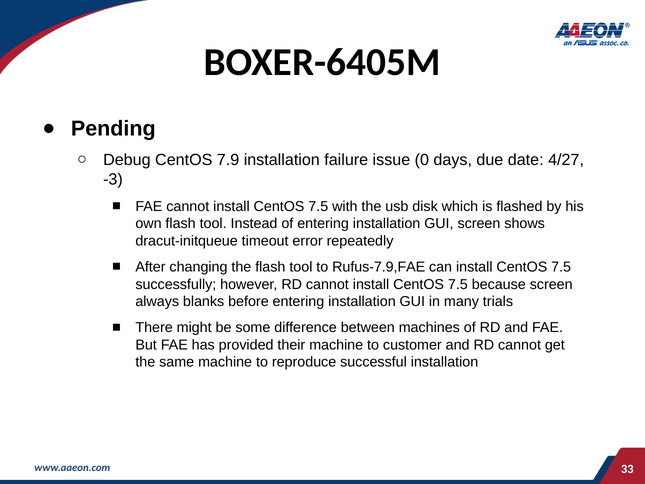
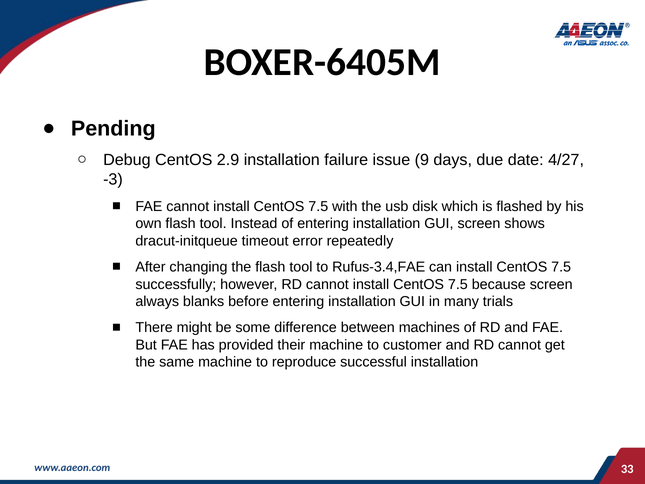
7.9: 7.9 -> 2.9 (228, 160)
0: 0 -> 9 (422, 160)
Rufus-7.9,FAE: Rufus-7.9,FAE -> Rufus-3.4,FAE (379, 267)
